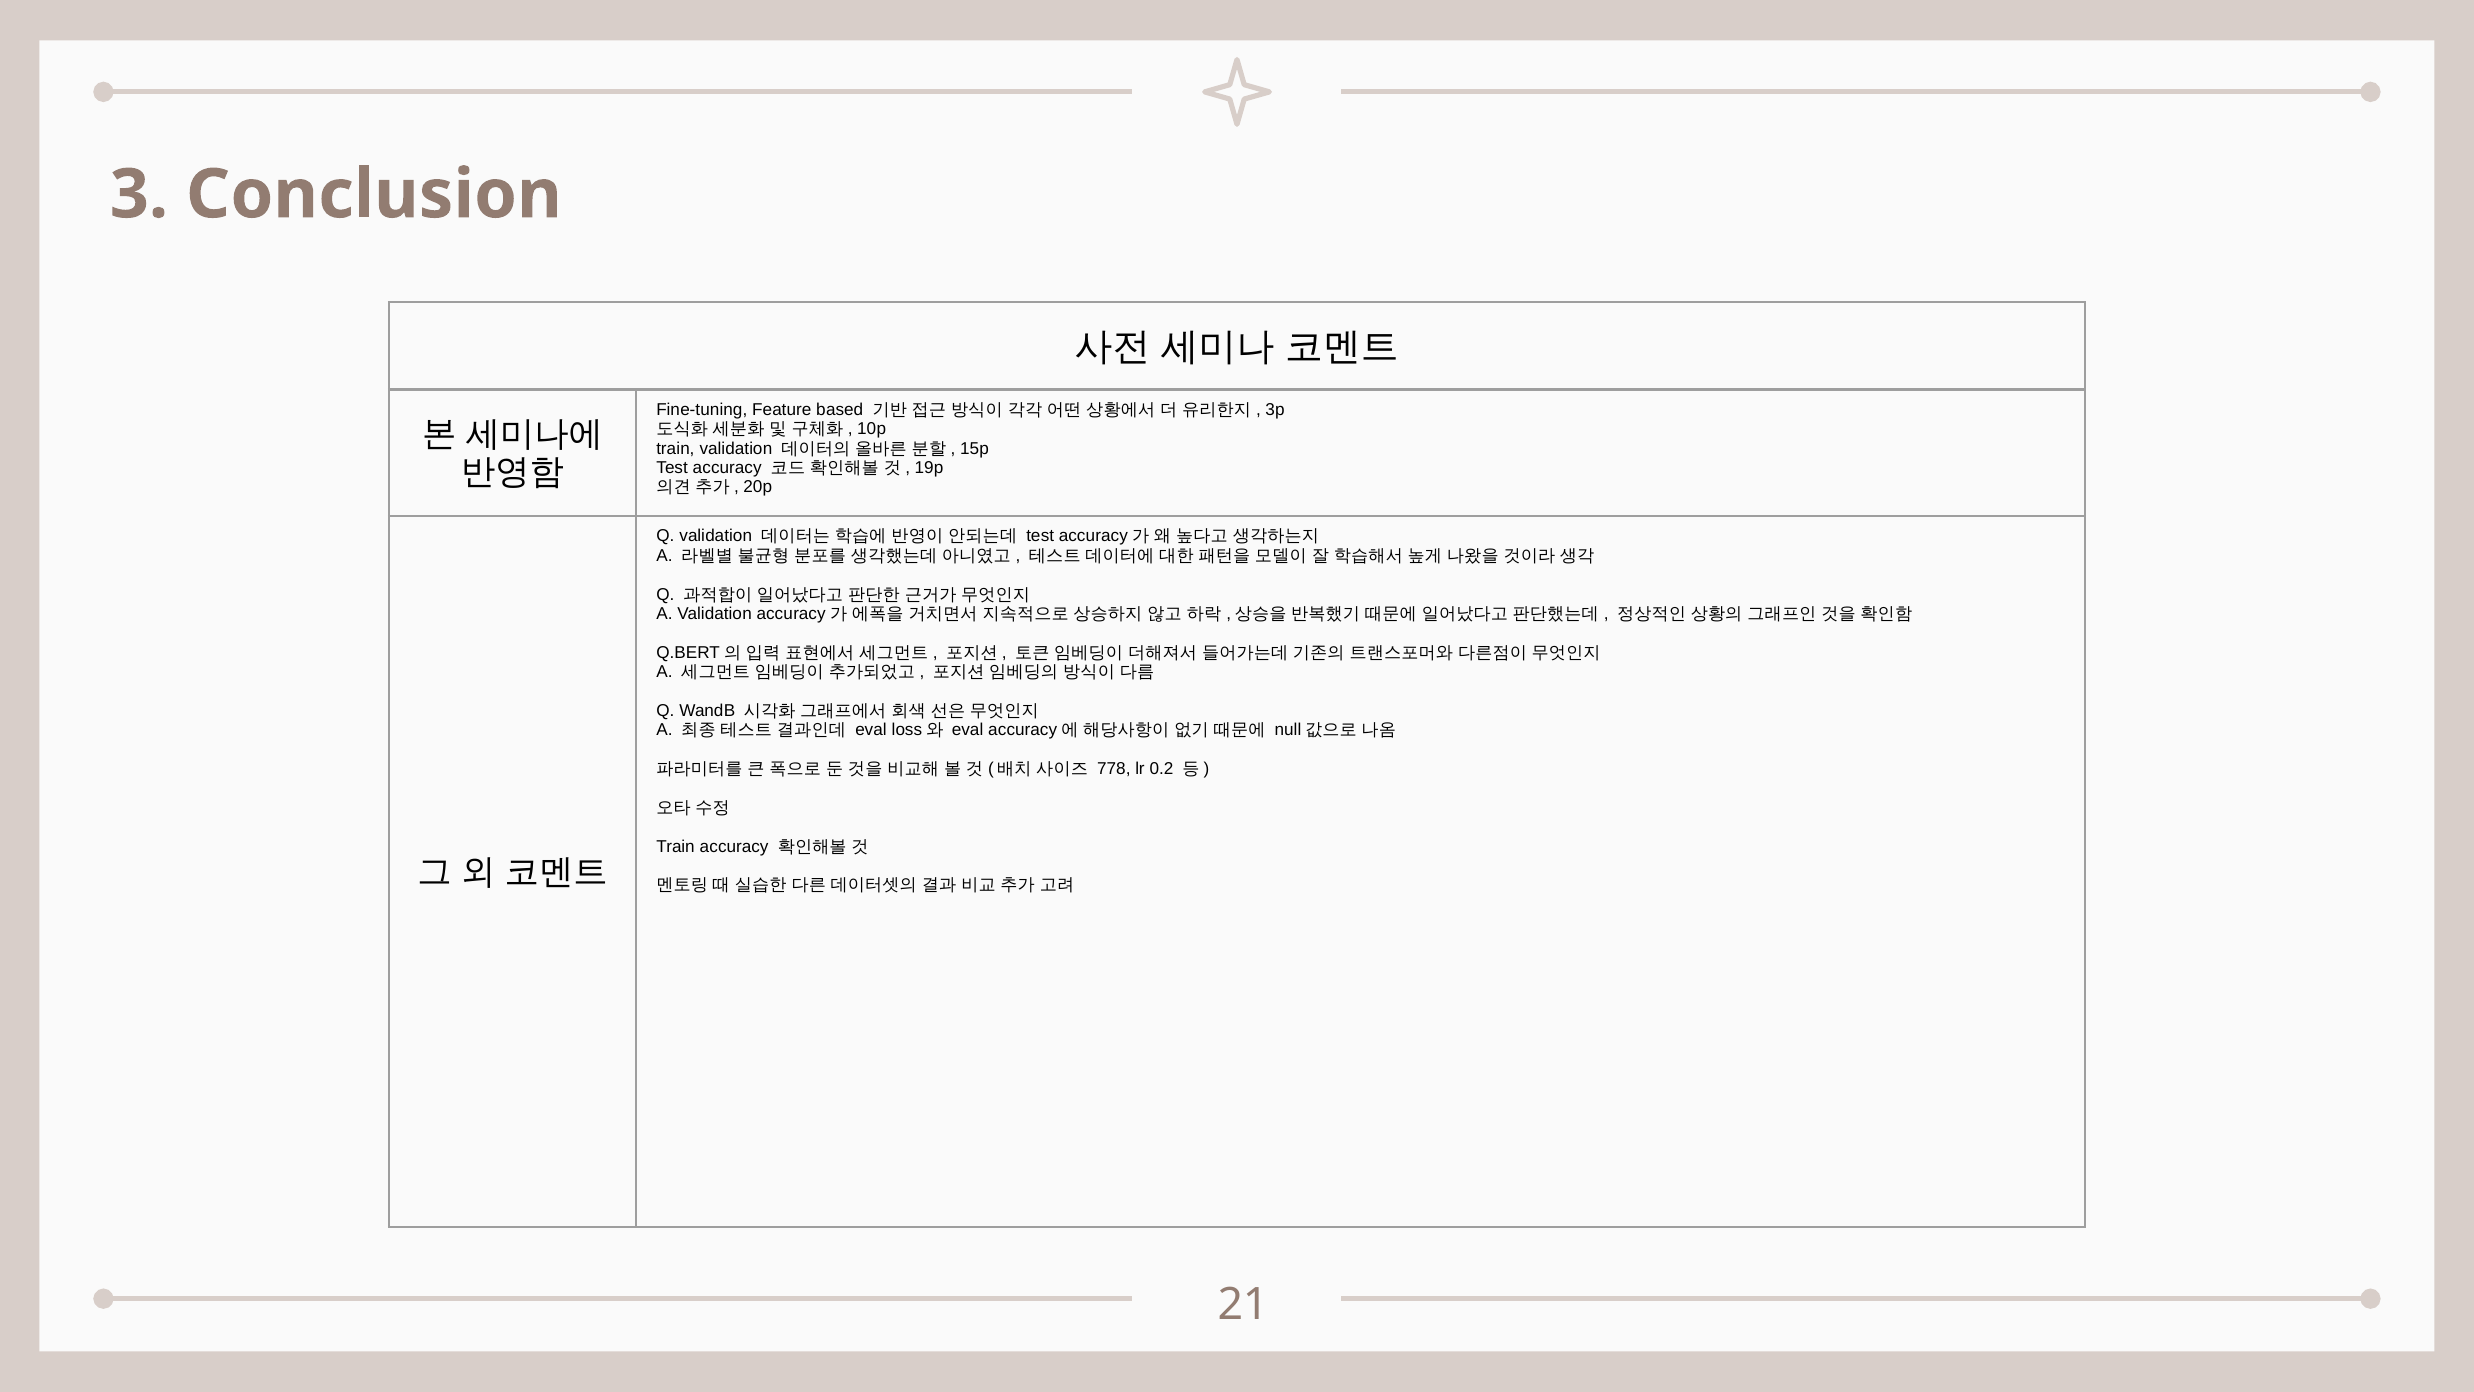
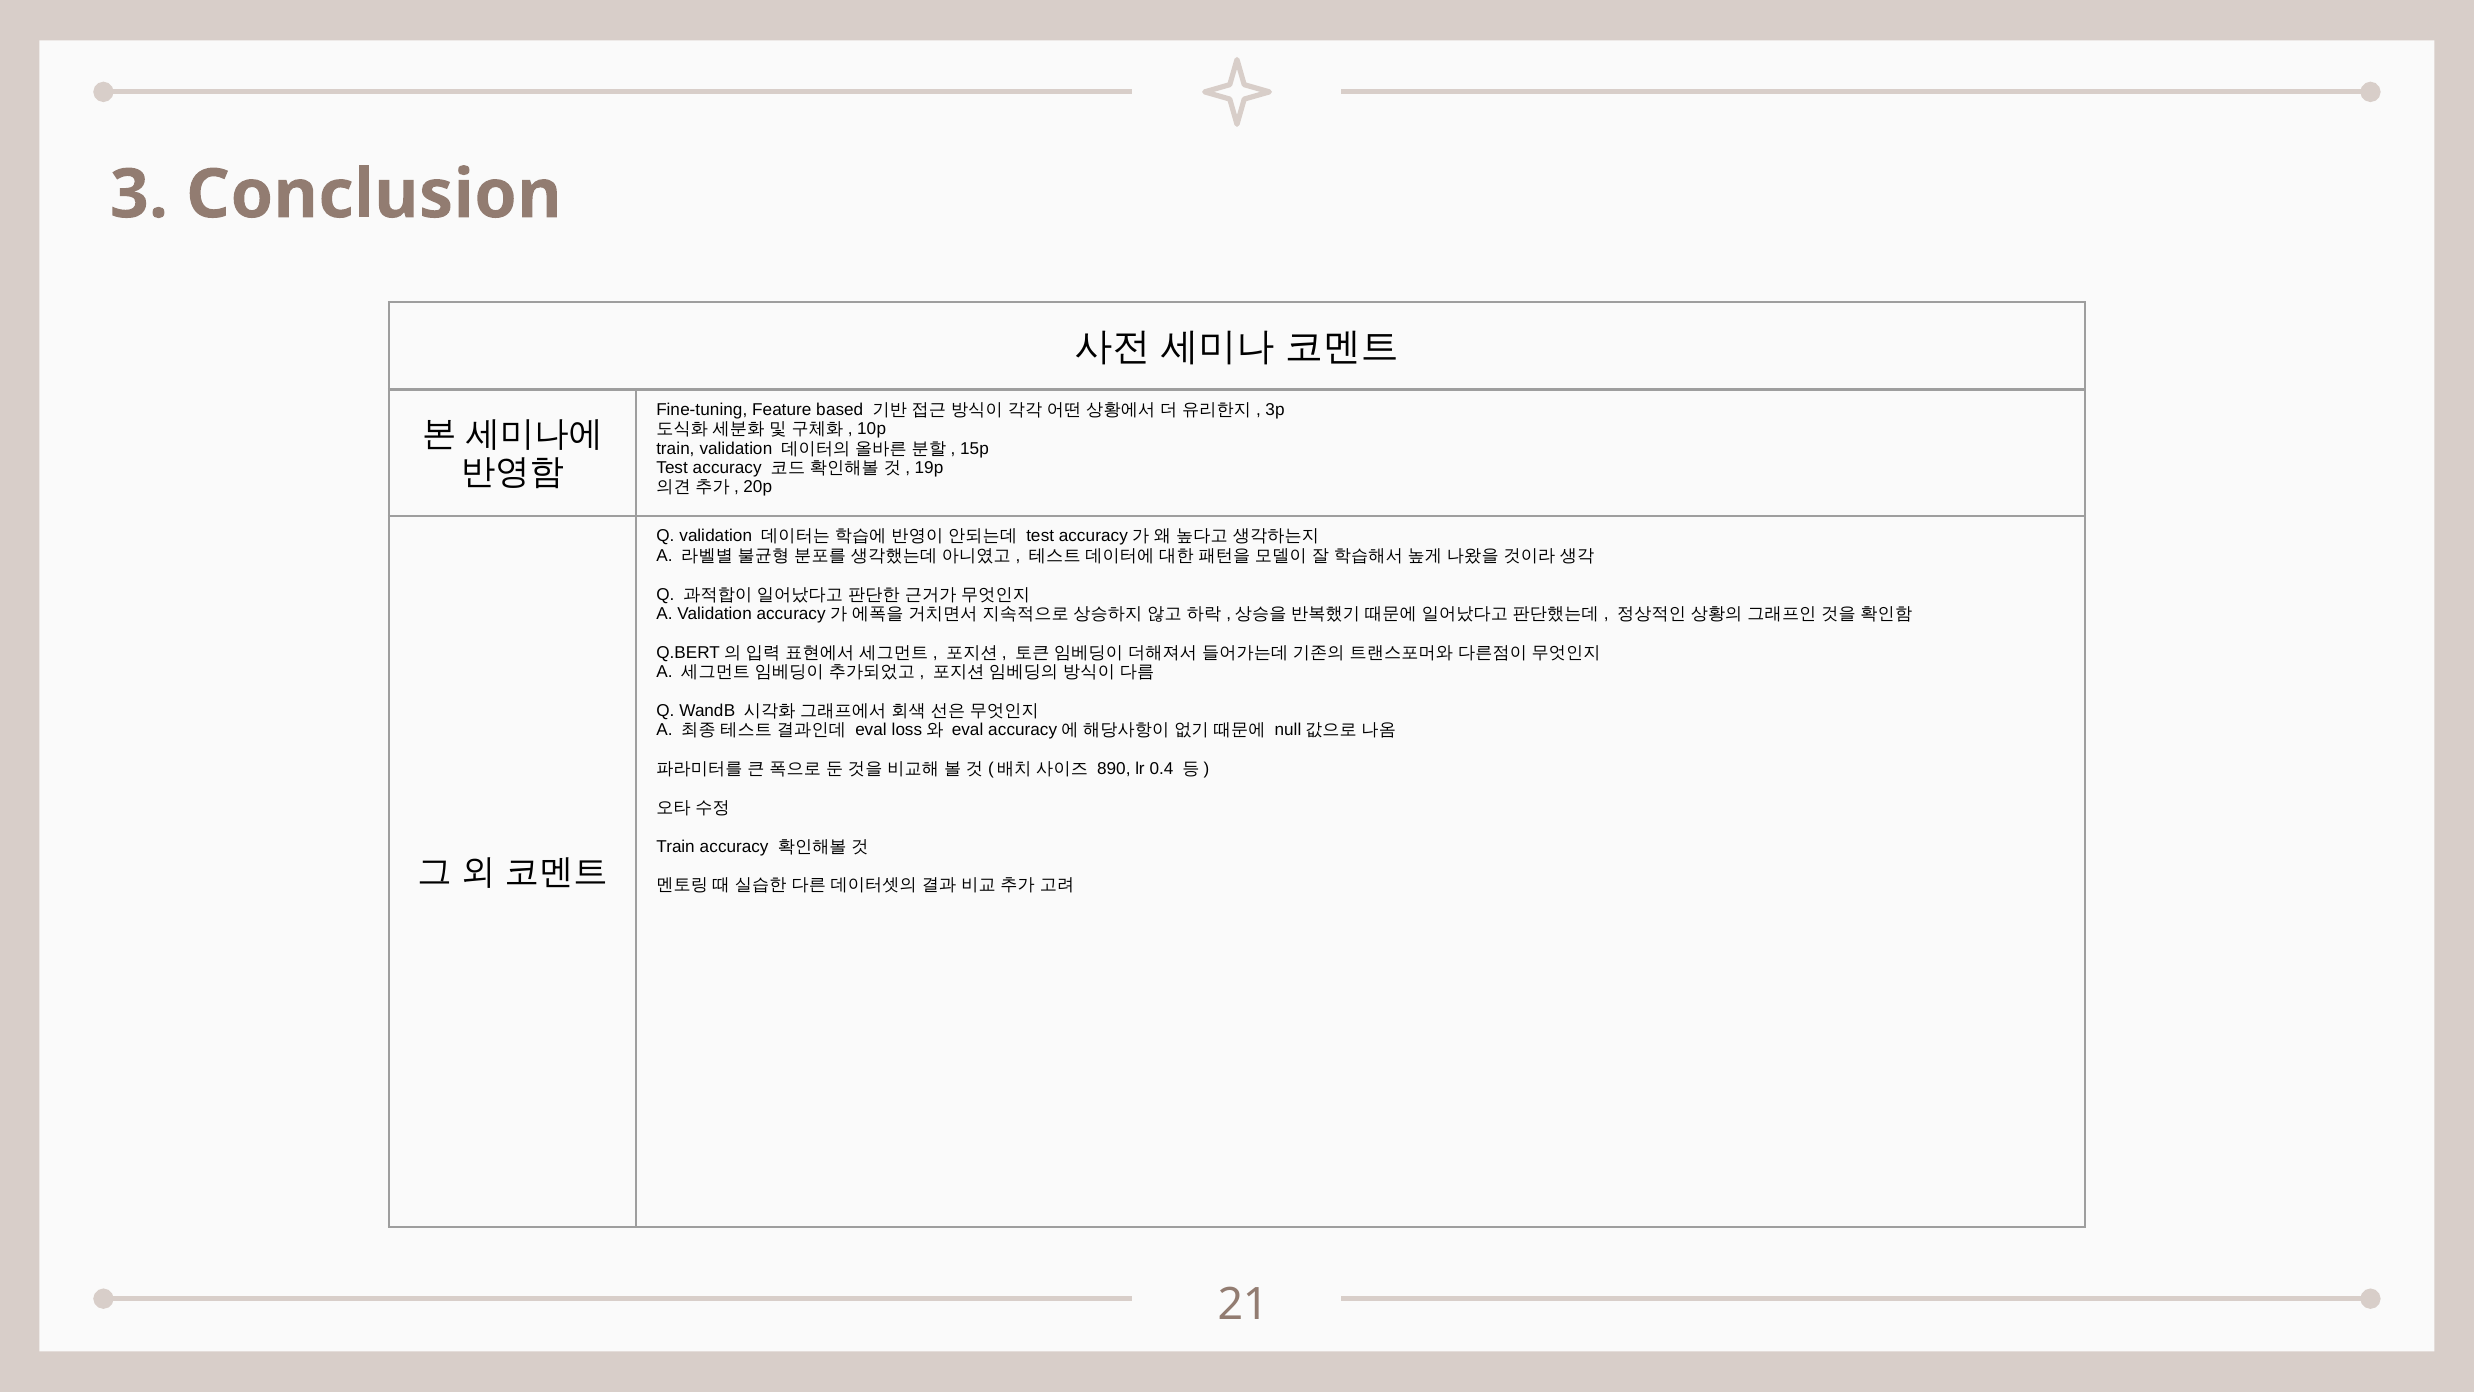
778: 778 -> 890 (1114, 769)
0.2: 0.2 -> 0.4 (1162, 769)
